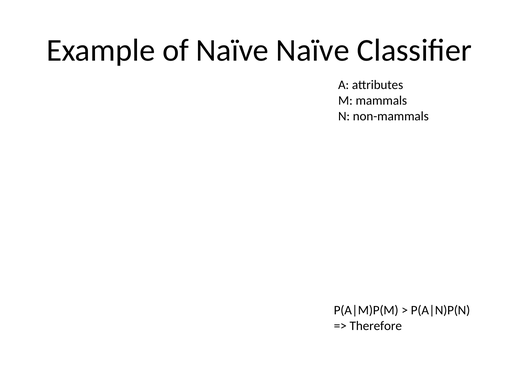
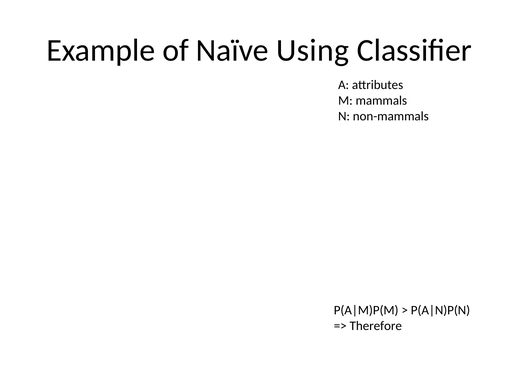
Naïve Naïve: Naïve -> Using (313, 50)
